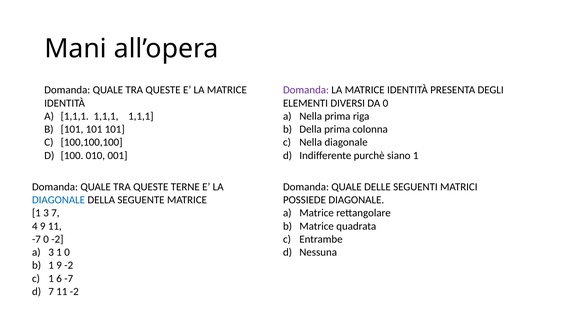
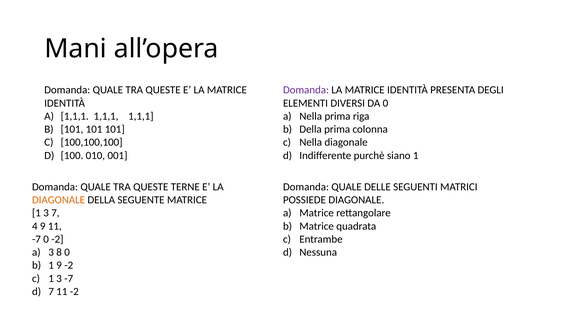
DIAGONALE colour: blue -> orange (59, 200)
3 1: 1 -> 8 (59, 253)
6: 6 -> 3 (59, 279)
